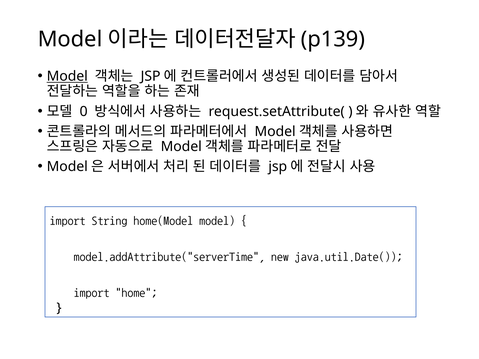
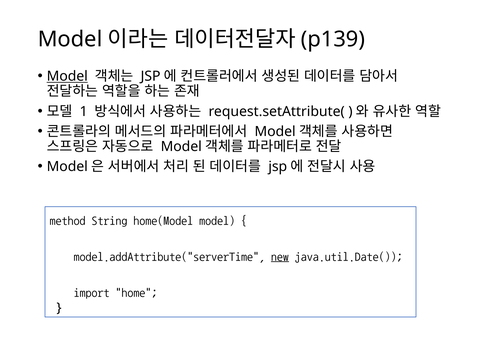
0: 0 -> 1 (84, 111)
import: import -> method (68, 221)
new underline: none -> present (280, 257)
